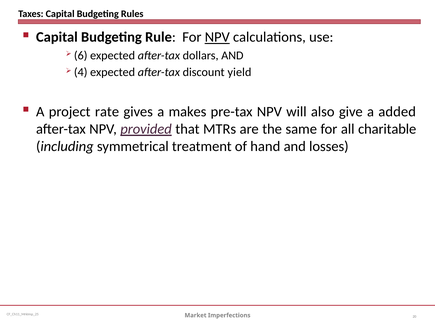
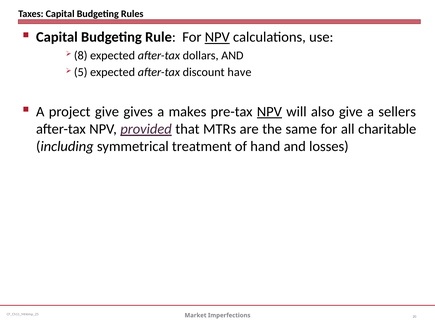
6: 6 -> 8 (81, 55)
4: 4 -> 5 (81, 72)
yield: yield -> have (239, 72)
project rate: rate -> give (107, 112)
NPV underline: none -> present (269, 112)
added: added -> sellers (397, 112)
